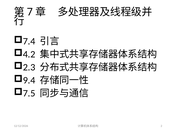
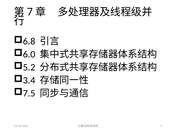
7.4: 7.4 -> 6.8 (29, 41)
4.2: 4.2 -> 6.0 (29, 54)
2.3: 2.3 -> 5.2 (29, 67)
9.4: 9.4 -> 3.4 (29, 80)
